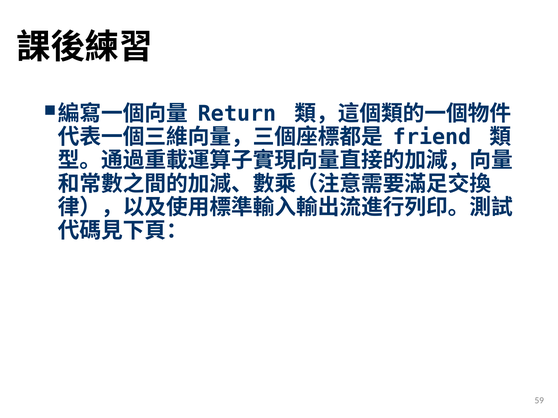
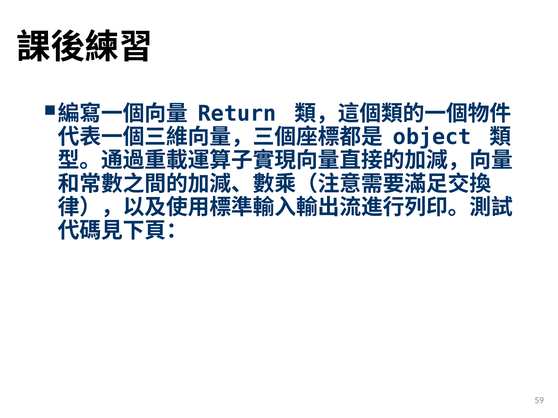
friend: friend -> object (432, 137)
